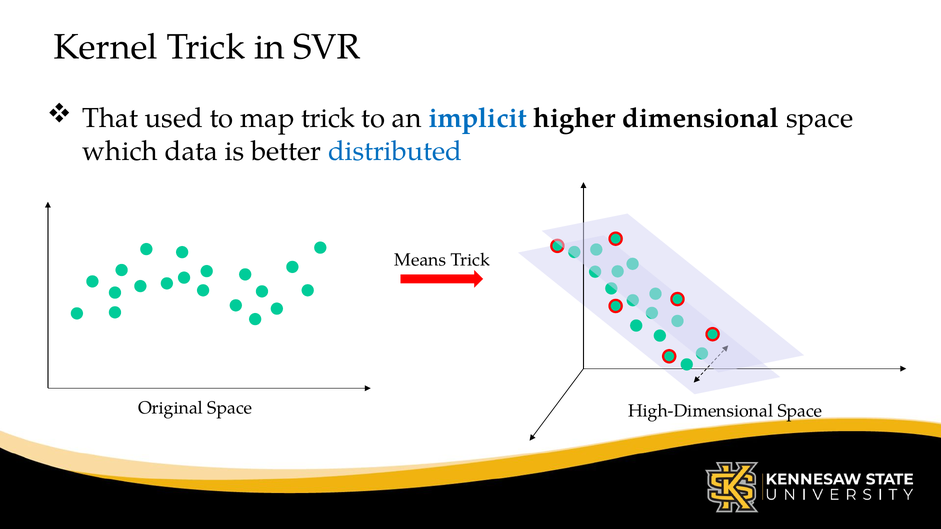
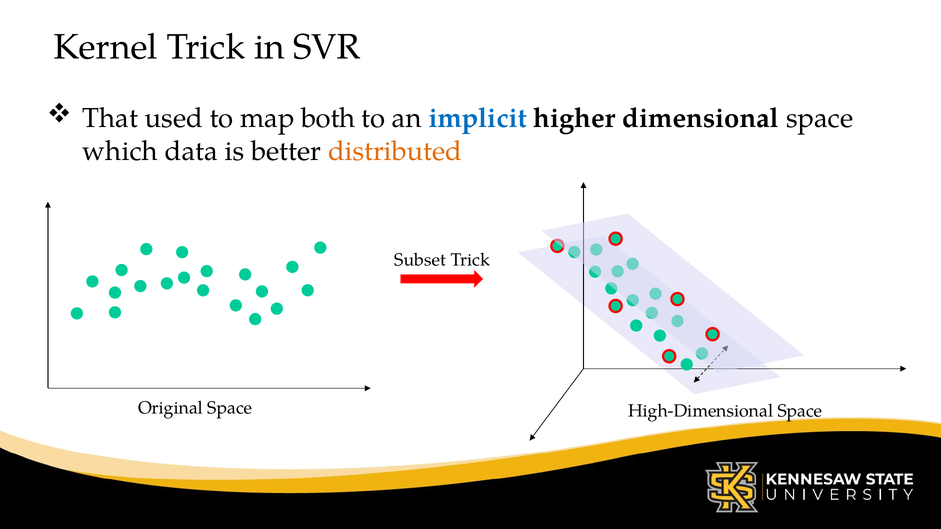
map trick: trick -> both (328, 118)
distributed colour: blue -> orange (395, 151)
Means: Means -> Subset (420, 260)
